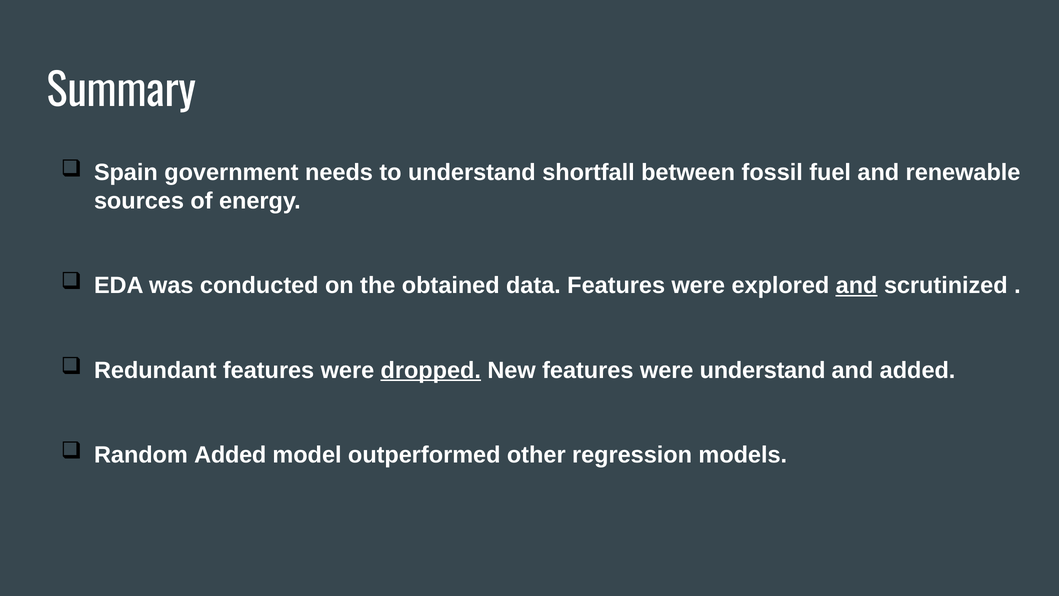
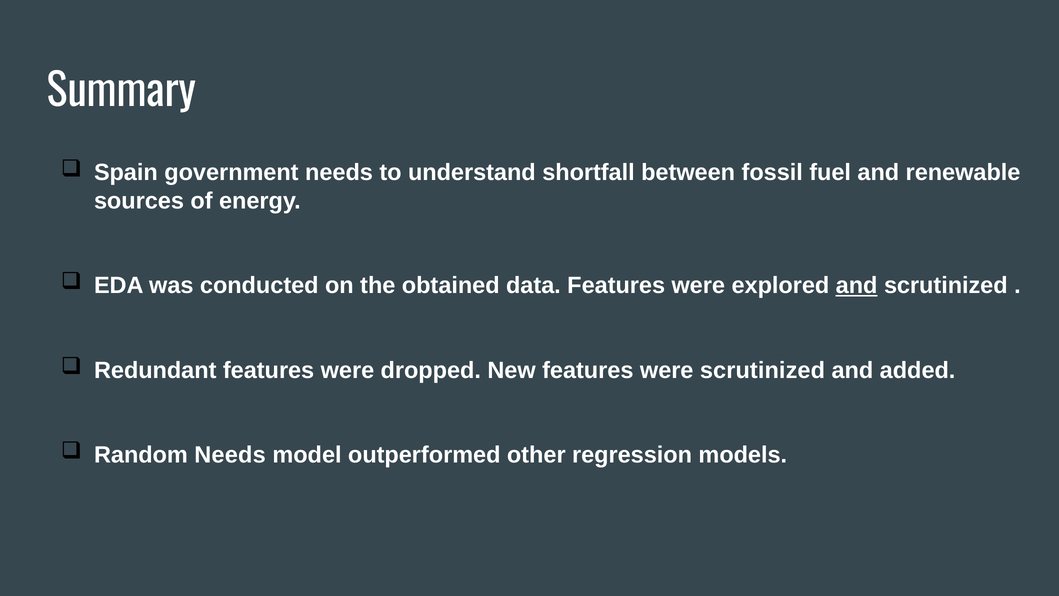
dropped underline: present -> none (431, 370)
were understand: understand -> scrutinized (762, 370)
Random Added: Added -> Needs (230, 455)
